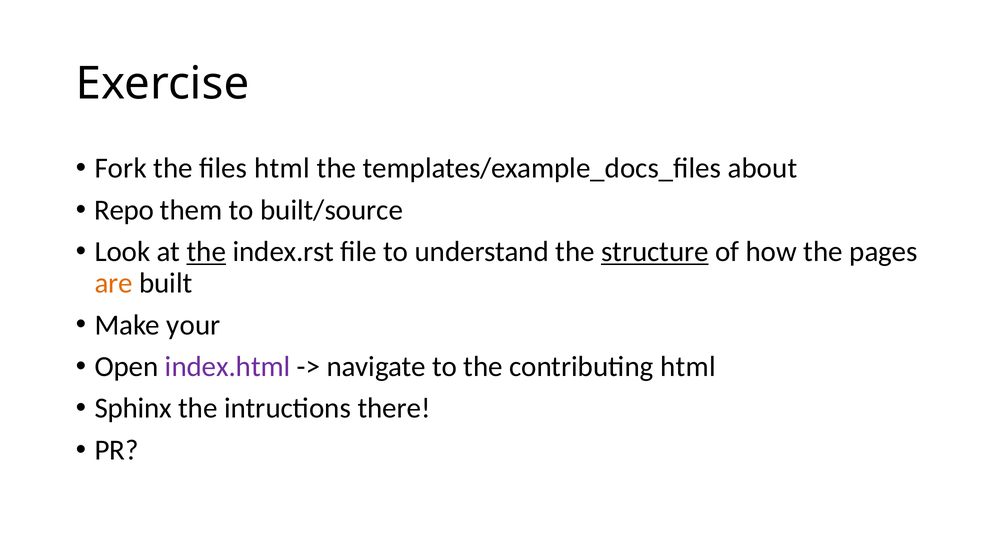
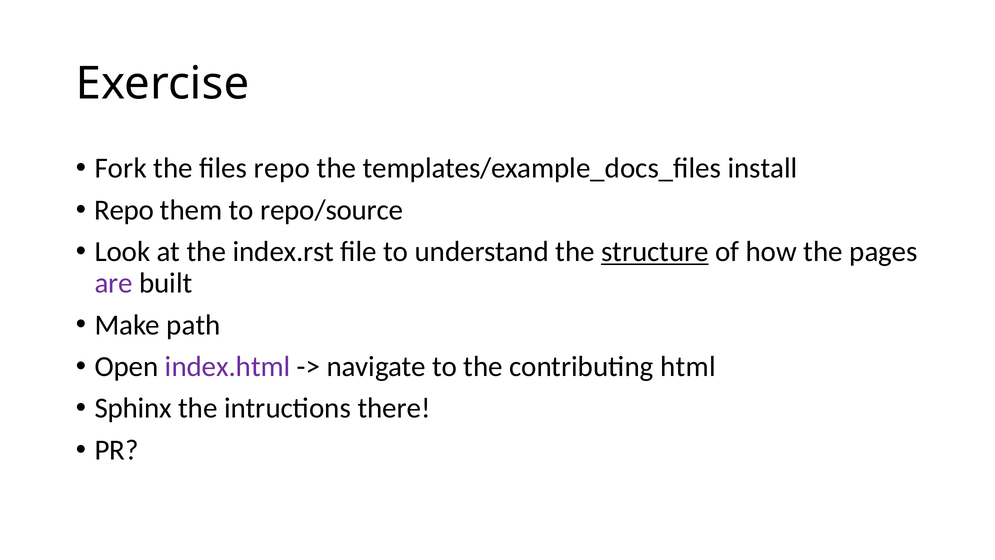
files html: html -> repo (282, 168)
about: about -> install (763, 168)
built/source: built/source -> repo/source (332, 210)
the underline: present -> none (206, 252)
are colour: orange -> purple (114, 283)
your: your -> path (193, 325)
